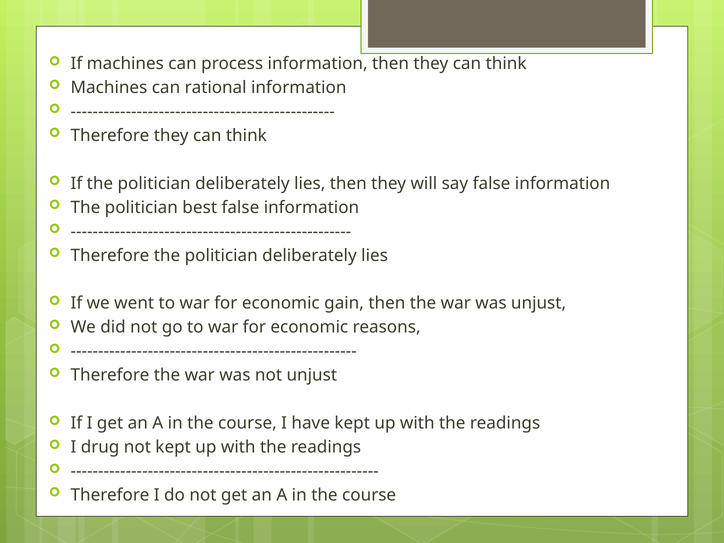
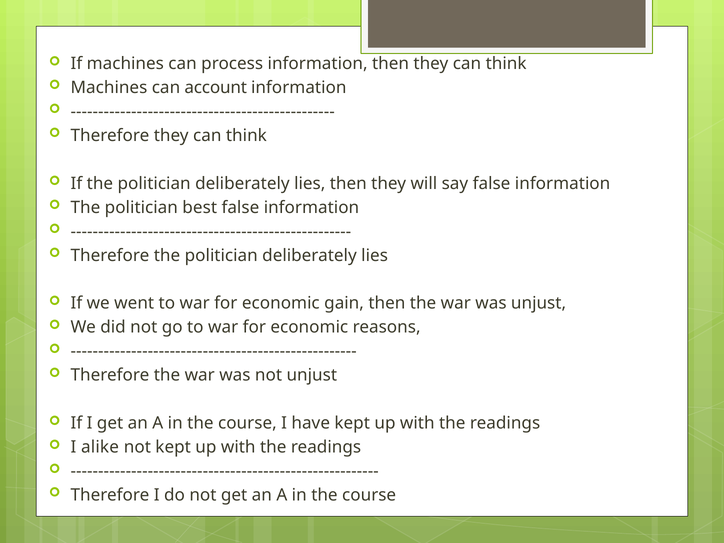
rational: rational -> account (216, 88)
drug: drug -> alike (100, 447)
